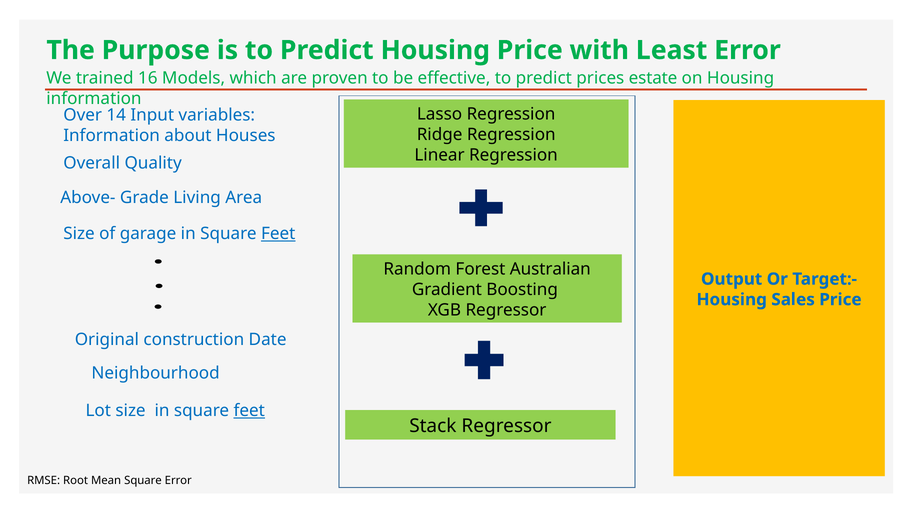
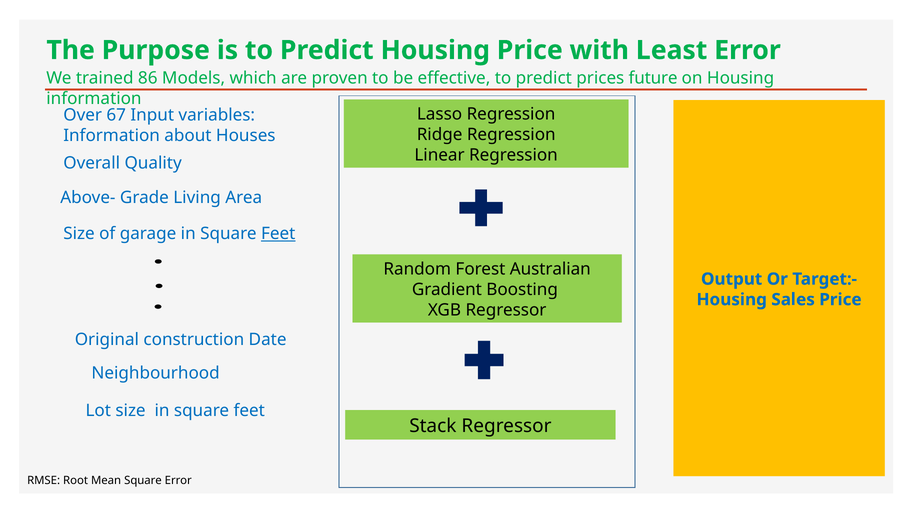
16: 16 -> 86 (148, 78)
estate: estate -> future (653, 78)
14: 14 -> 67 (116, 115)
feet underline: present -> none (249, 411)
